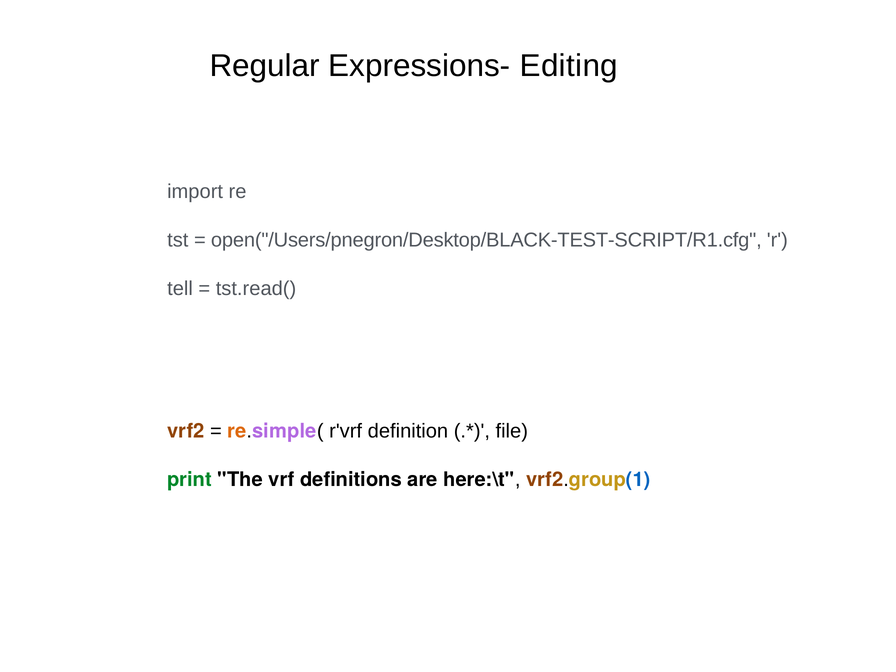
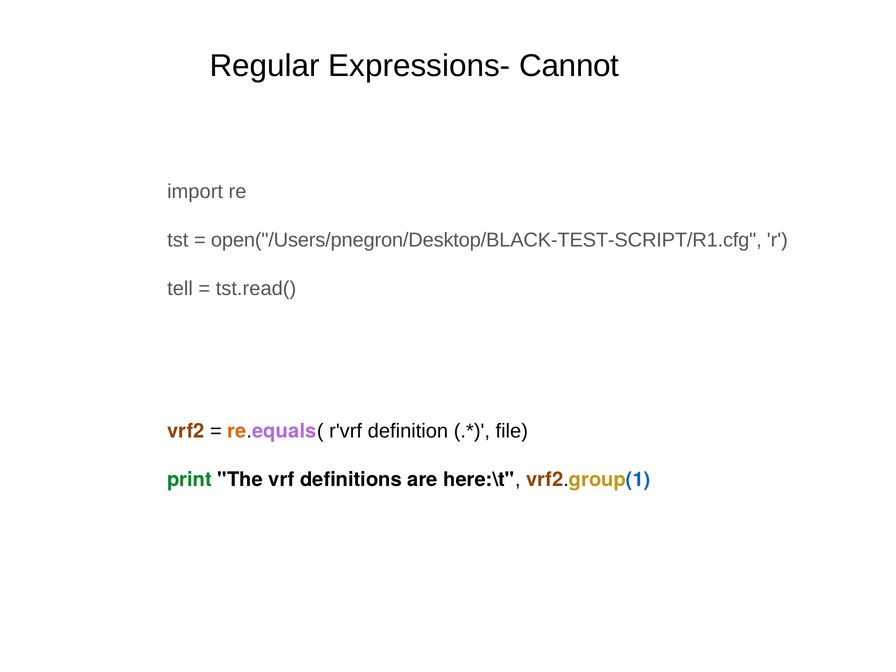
Editing: Editing -> Cannot (569, 66)
simple: simple -> equals (284, 431)
